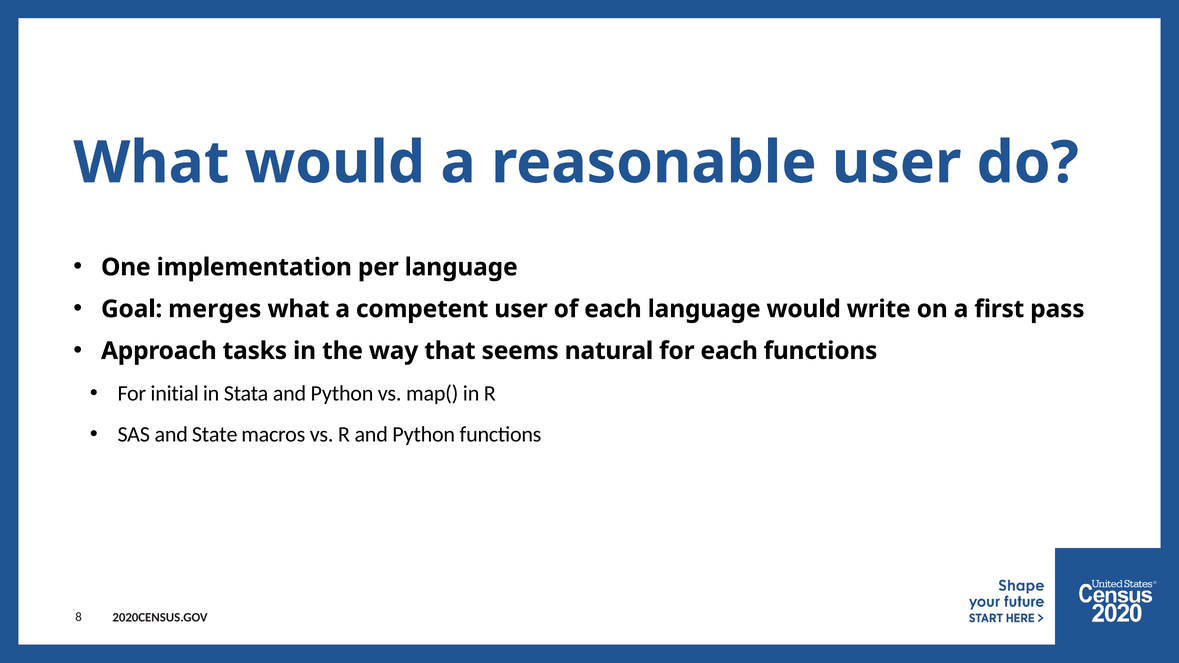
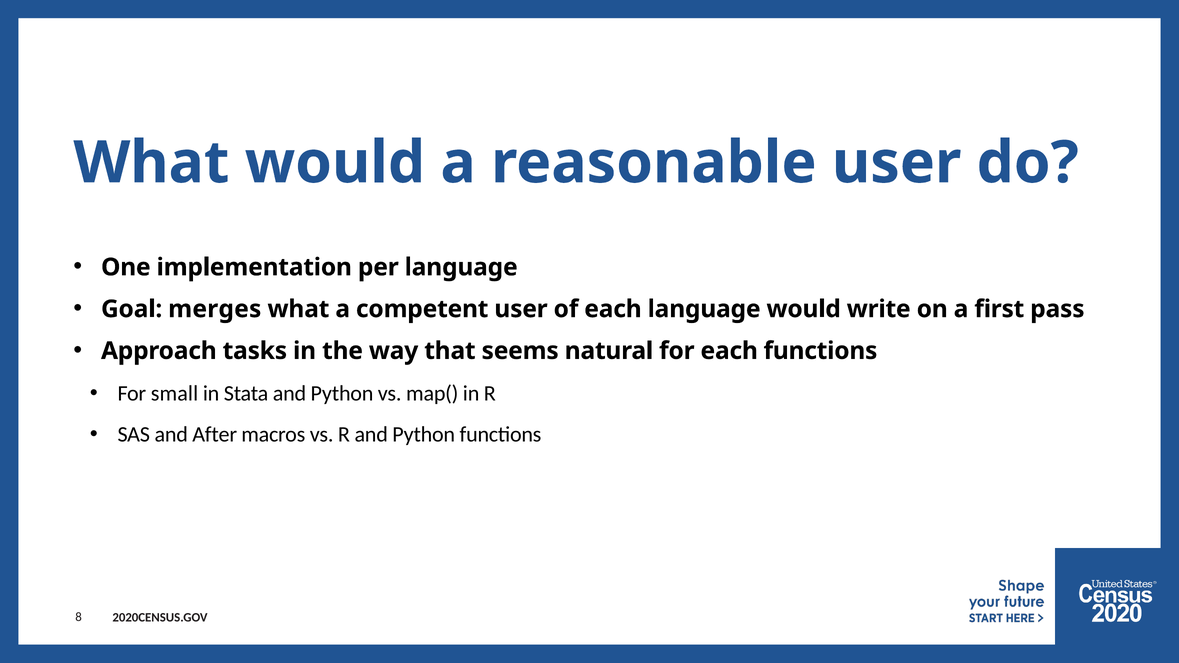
initial: initial -> small (175, 394)
State: State -> After (215, 435)
